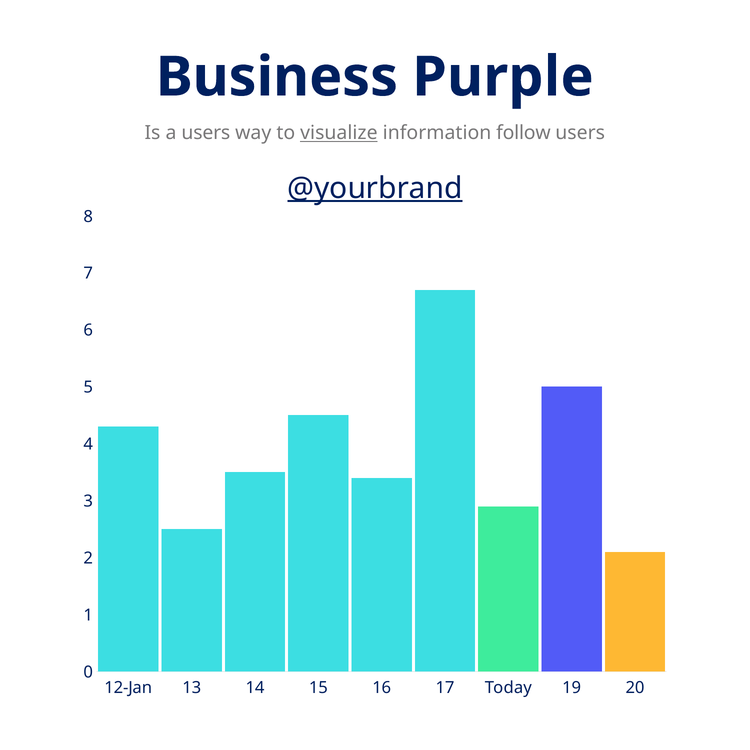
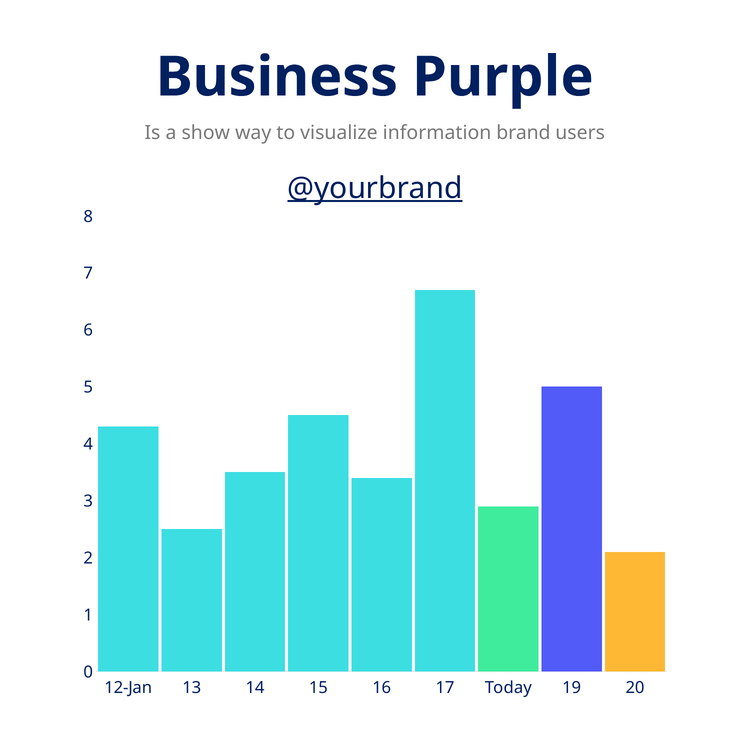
a users: users -> show (206, 133)
visualize underline: present -> none (339, 133)
follow: follow -> brand (523, 133)
